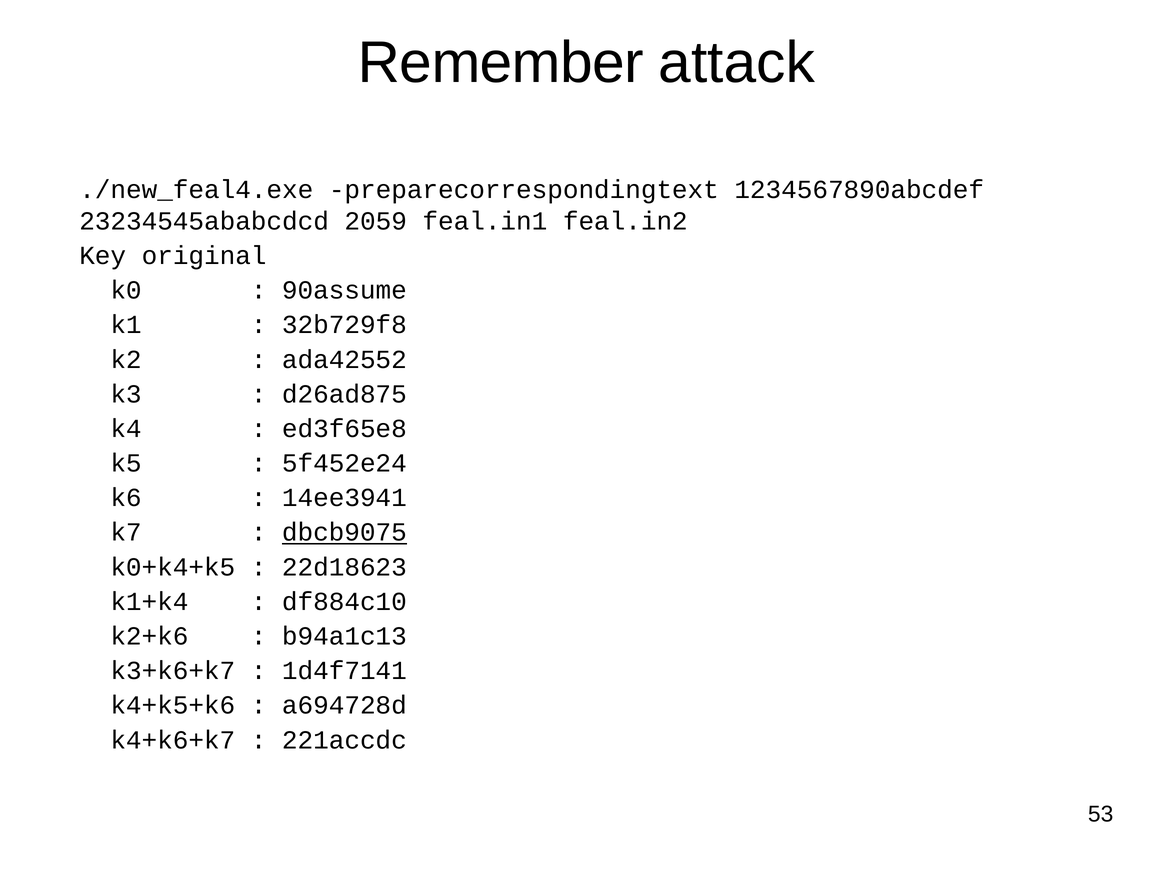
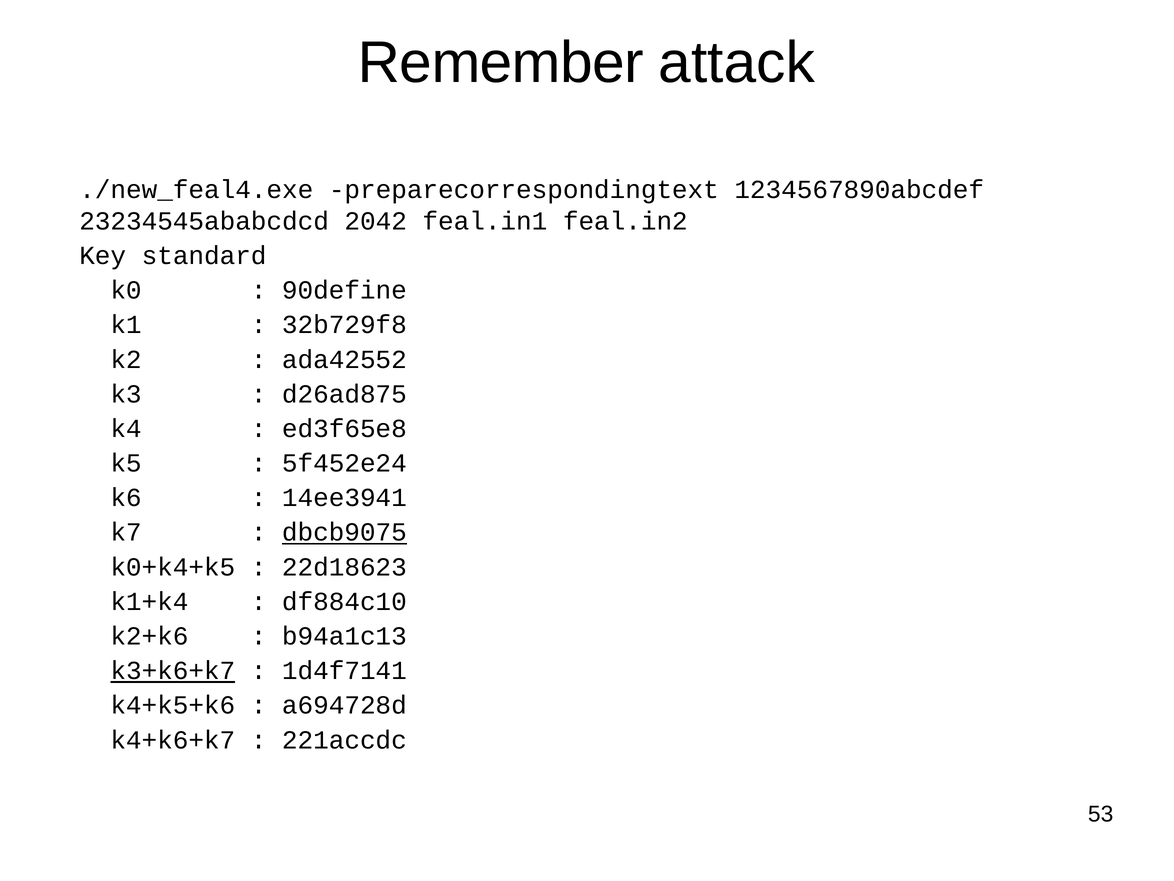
2059: 2059 -> 2042 (376, 221)
original: original -> standard (204, 256)
90assume: 90assume -> 90define (344, 290)
k3+k6+k7 underline: none -> present (173, 670)
